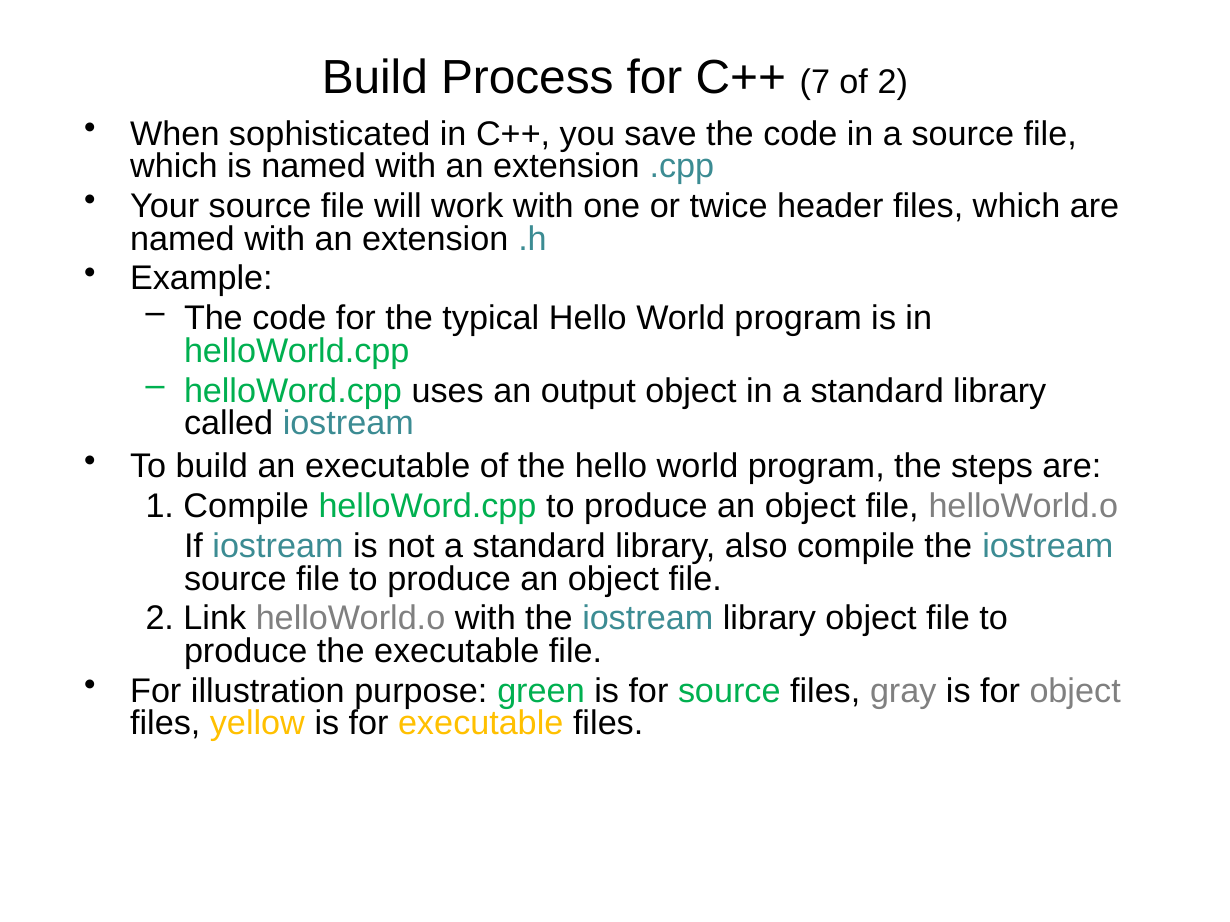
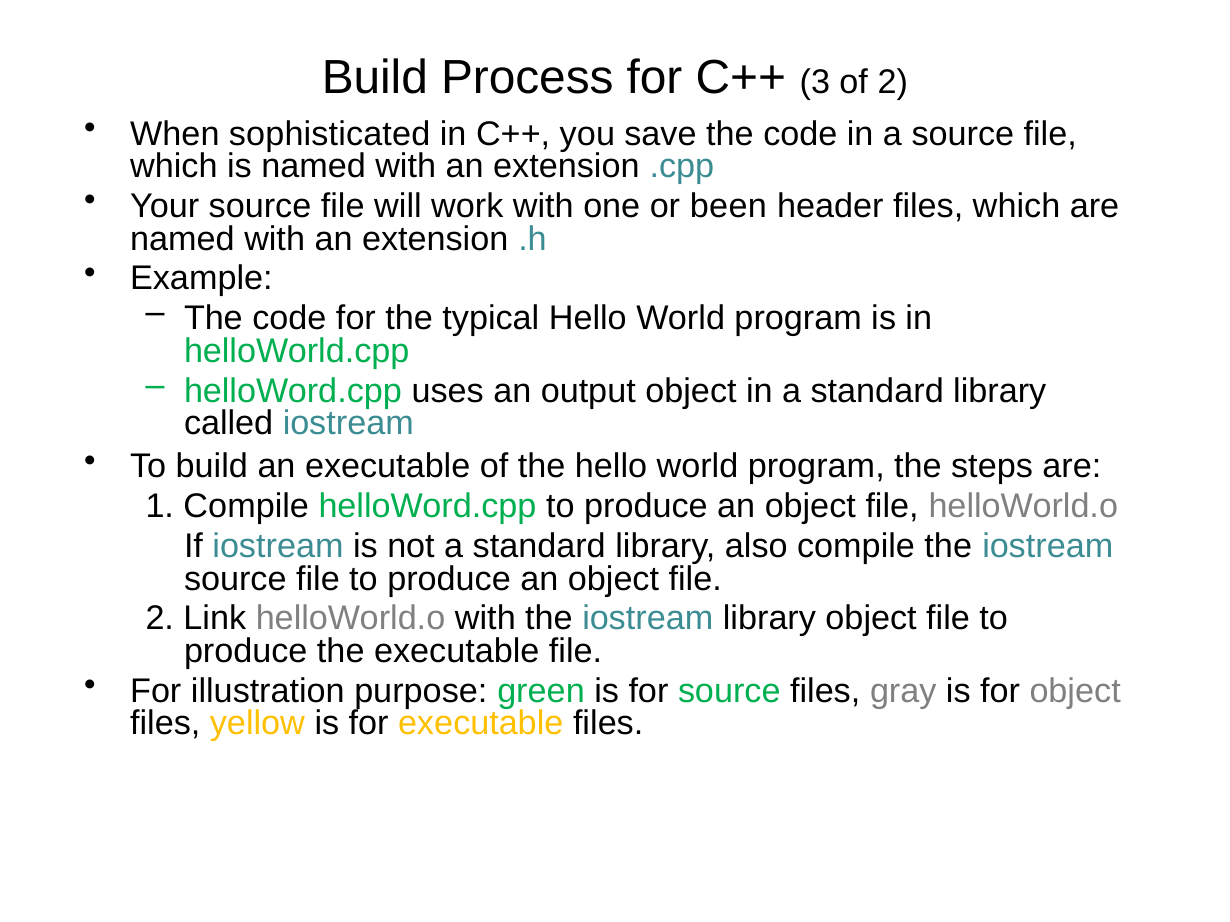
7: 7 -> 3 (815, 83)
twice: twice -> been (728, 206)
